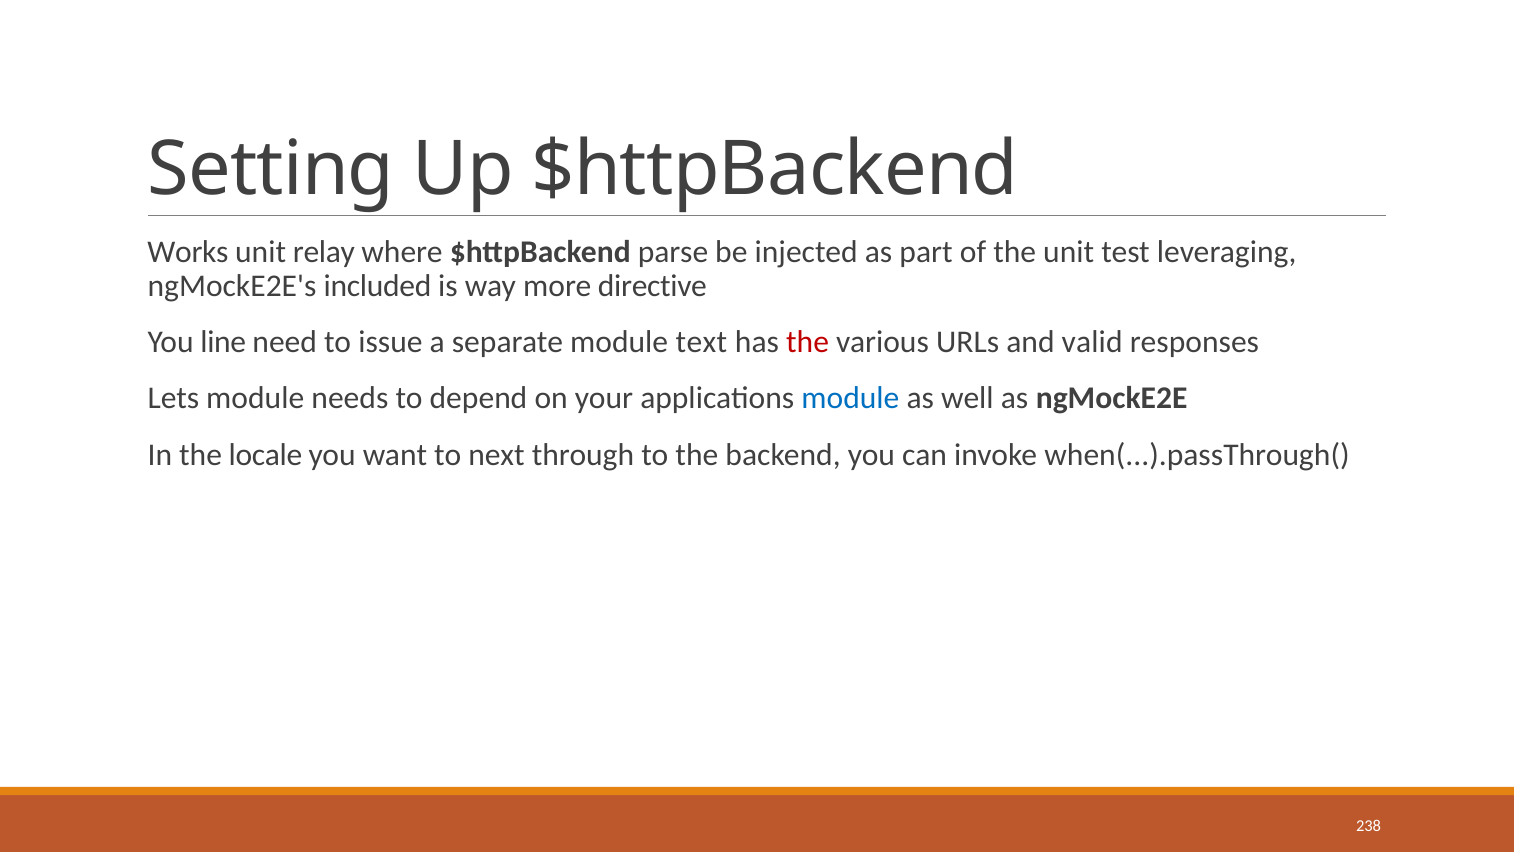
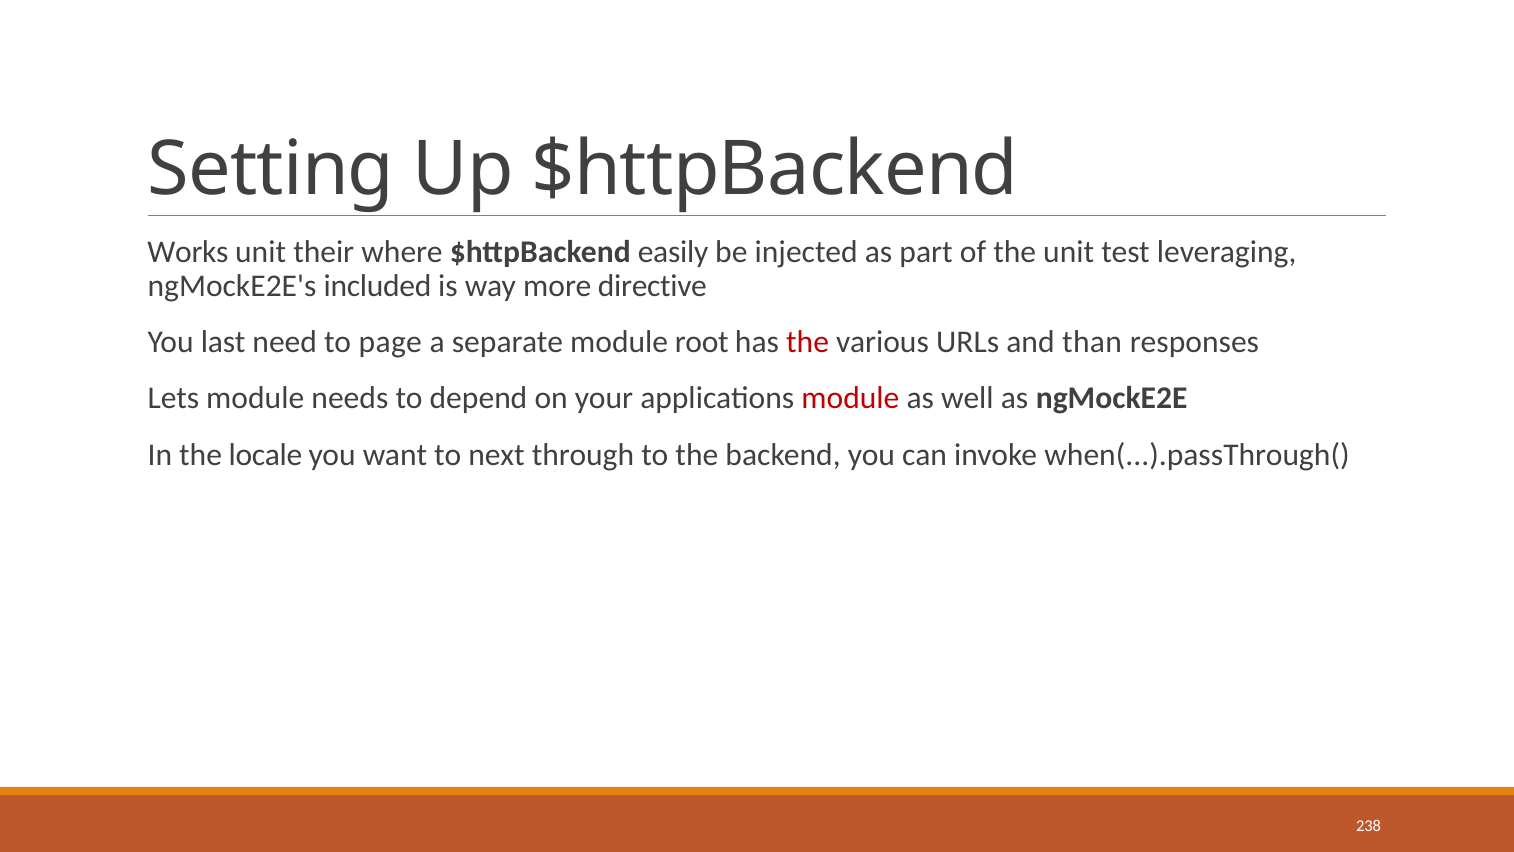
relay: relay -> their (324, 252)
parse: parse -> easily (673, 252)
line: line -> last (223, 342)
issue: issue -> page (390, 342)
text: text -> root (702, 342)
valid: valid -> than (1092, 342)
module colour: blue -> red (850, 398)
